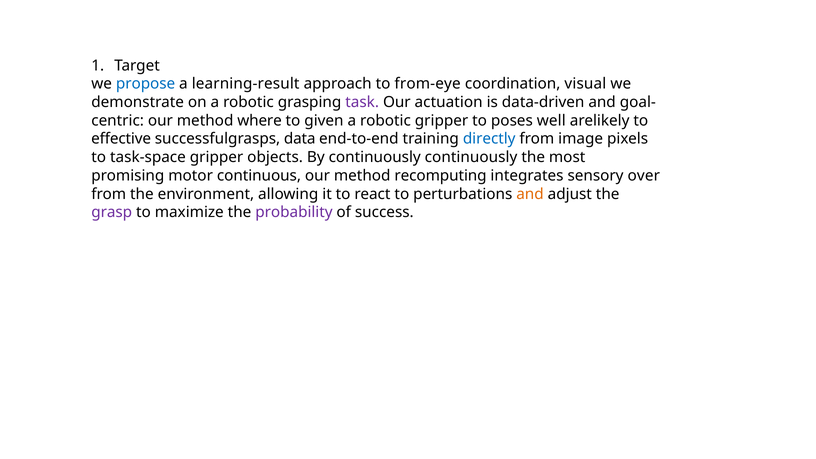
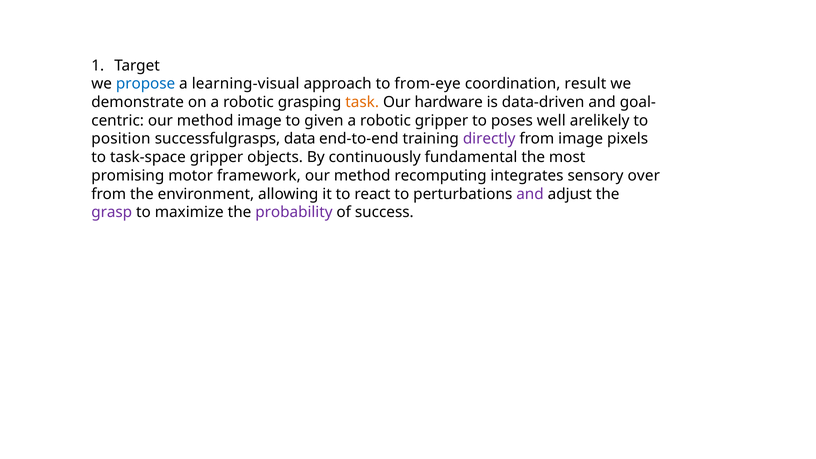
learning-result: learning-result -> learning-visual (246, 84)
visual: visual -> result (585, 84)
task colour: purple -> orange (362, 102)
actuation: actuation -> hardware (449, 102)
method where: where -> image (260, 121)
effective: effective -> position (121, 139)
directly colour: blue -> purple (489, 139)
continuously continuously: continuously -> fundamental (471, 157)
continuous: continuous -> framework (259, 176)
and colour: orange -> purple (530, 194)
